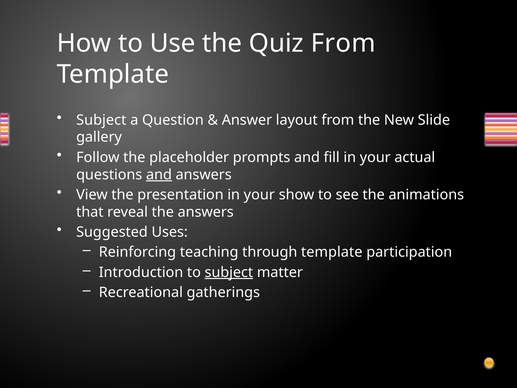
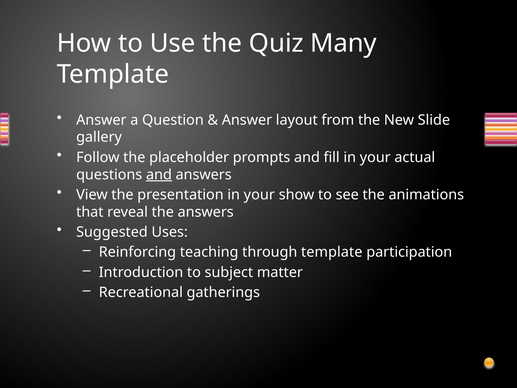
Quiz From: From -> Many (343, 43)
Subject: Subject -> Answer (101, 120)
subject underline: present -> none (229, 272)
